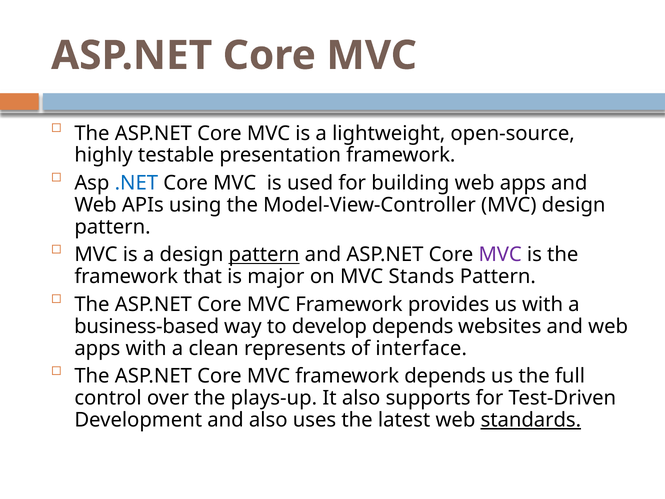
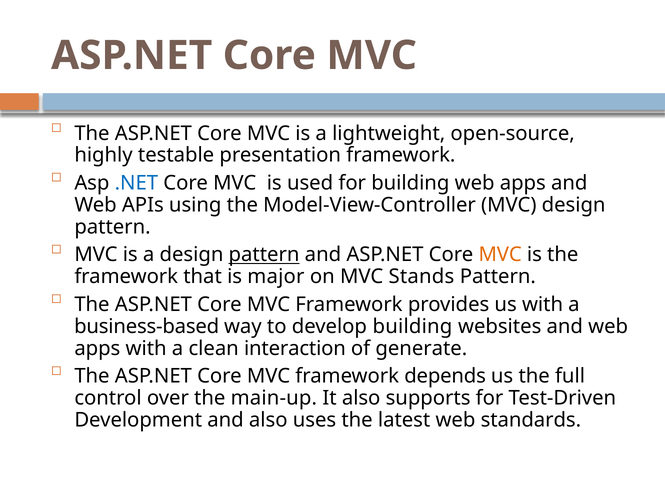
MVC colour: purple -> orange (500, 255)
develop depends: depends -> building (412, 326)
represents: represents -> interaction (295, 348)
interface: interface -> generate (421, 348)
plays-up: plays-up -> main-up (274, 398)
standards underline: present -> none (531, 420)
